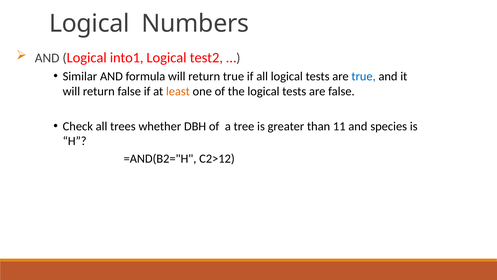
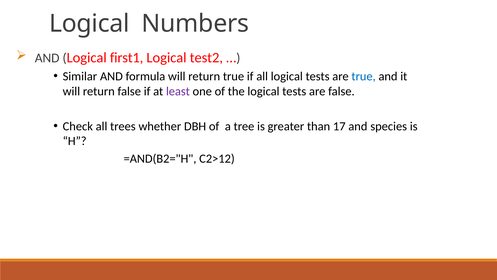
into1: into1 -> first1 (127, 58)
least colour: orange -> purple (178, 91)
11: 11 -> 17 (339, 126)
